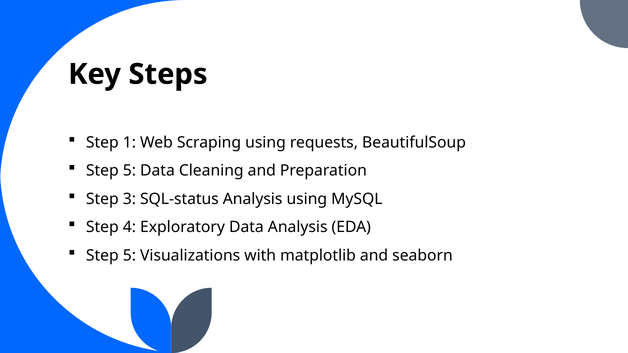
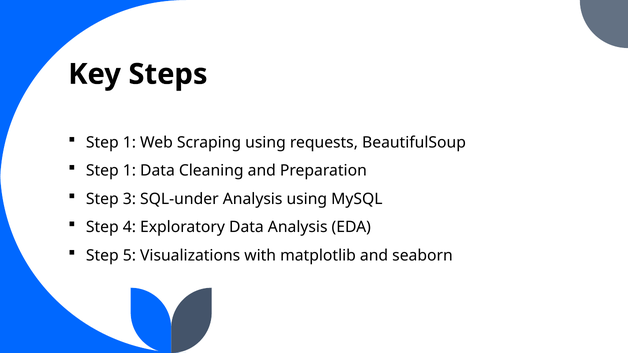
5: 5 -> 1 (129, 171)
SQL-status: SQL-status -> SQL-under (179, 199)
